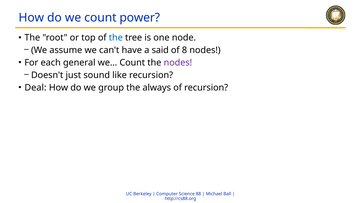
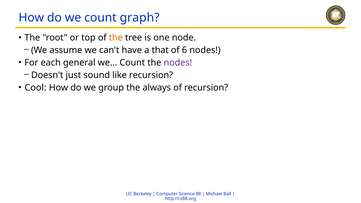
power: power -> graph (140, 18)
the colour: blue -> orange (116, 38)
said: said -> that (160, 50)
8: 8 -> 6 (184, 50)
Deal: Deal -> Cool (35, 88)
